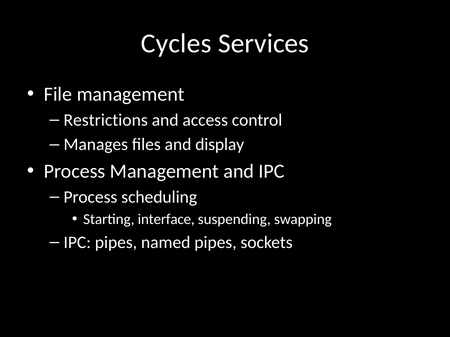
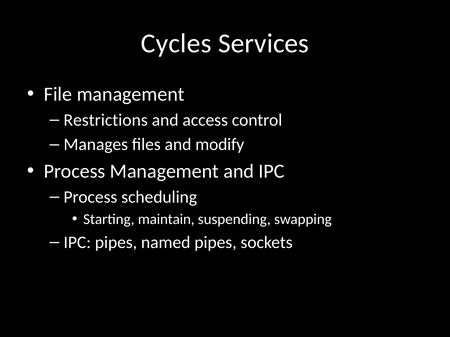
display: display -> modify (220, 145)
interface: interface -> maintain (166, 220)
